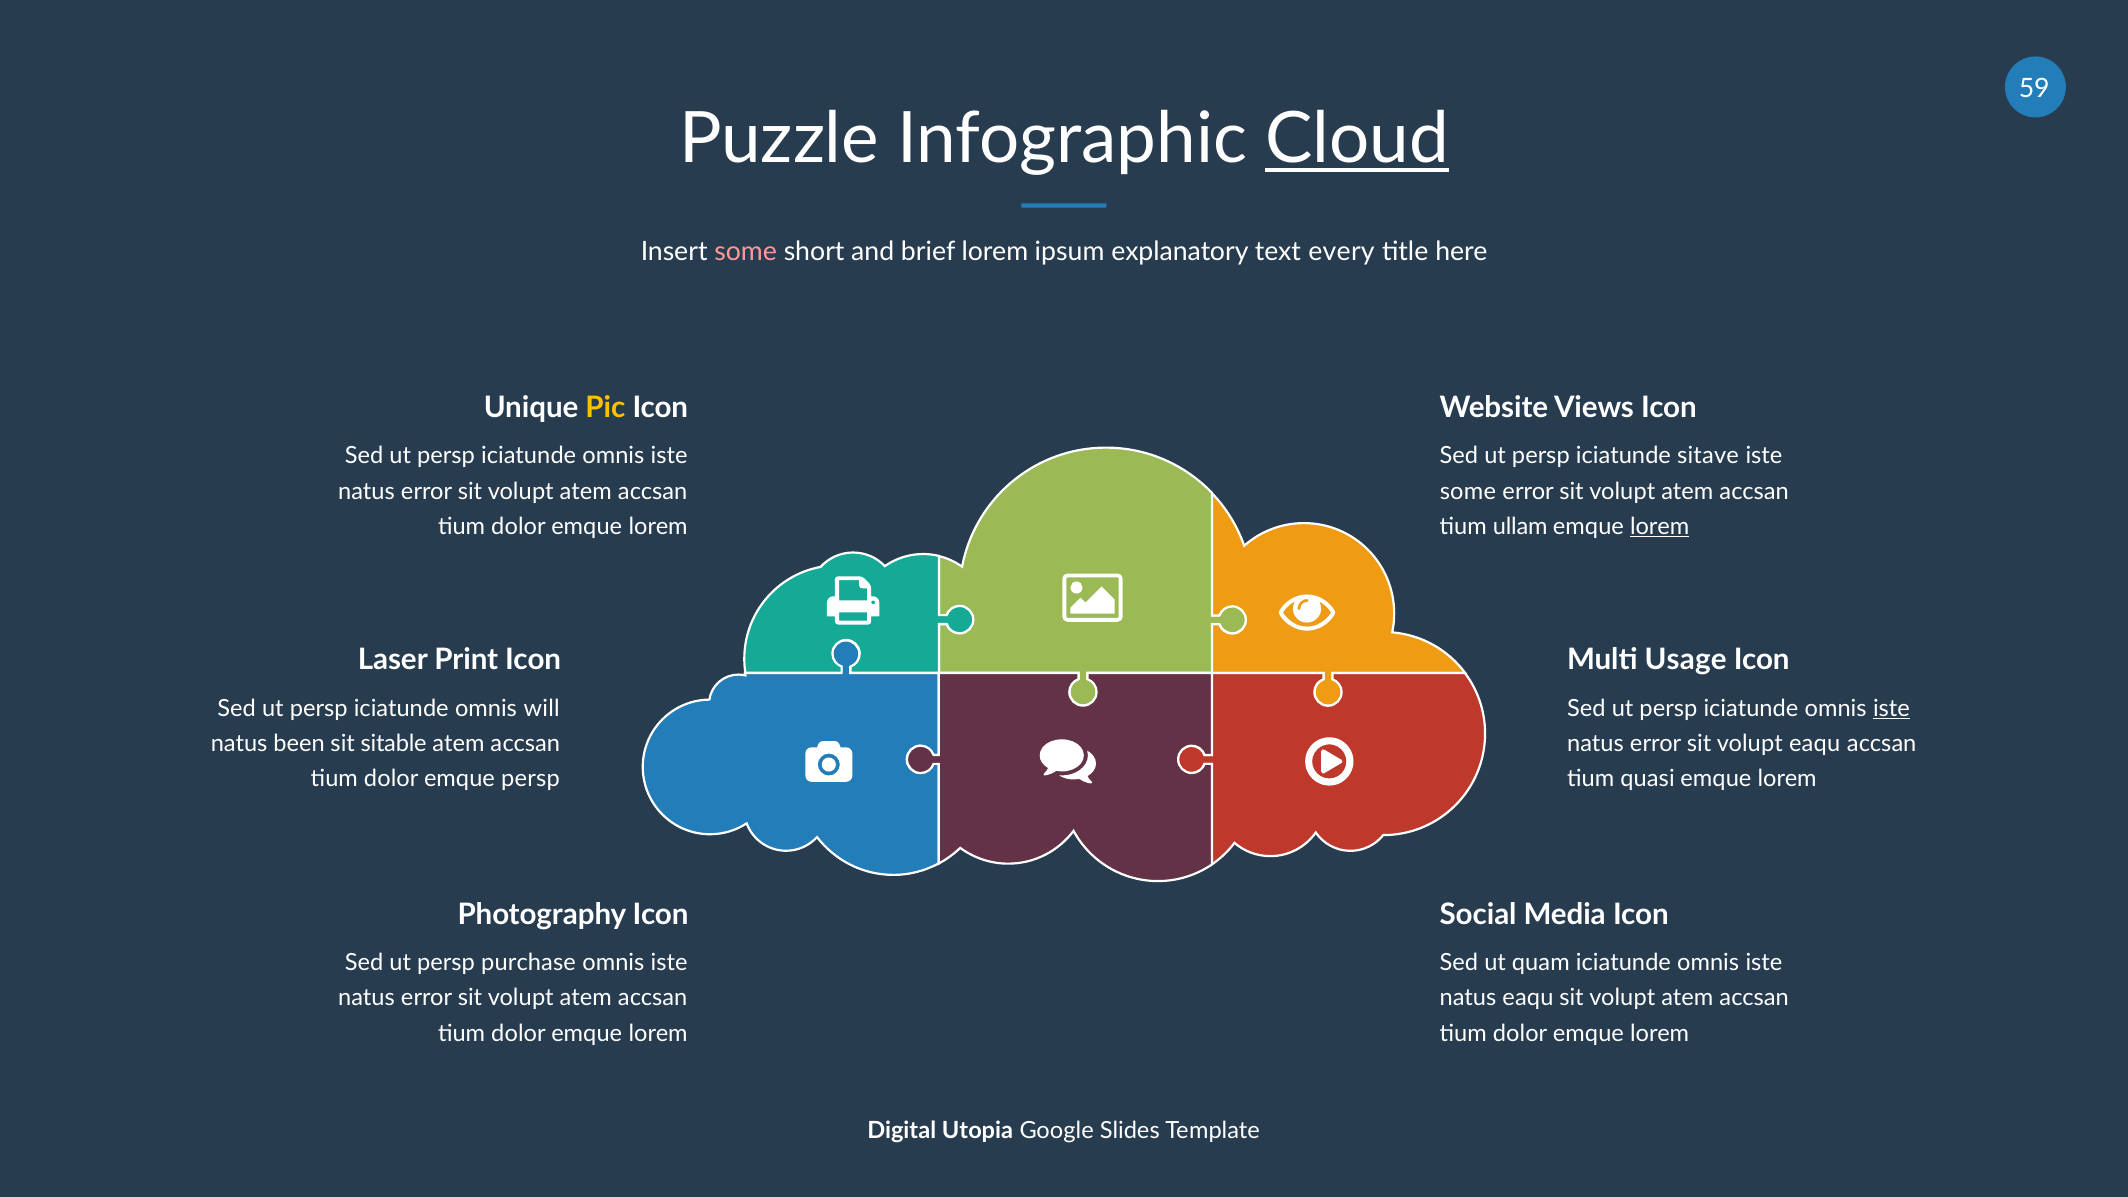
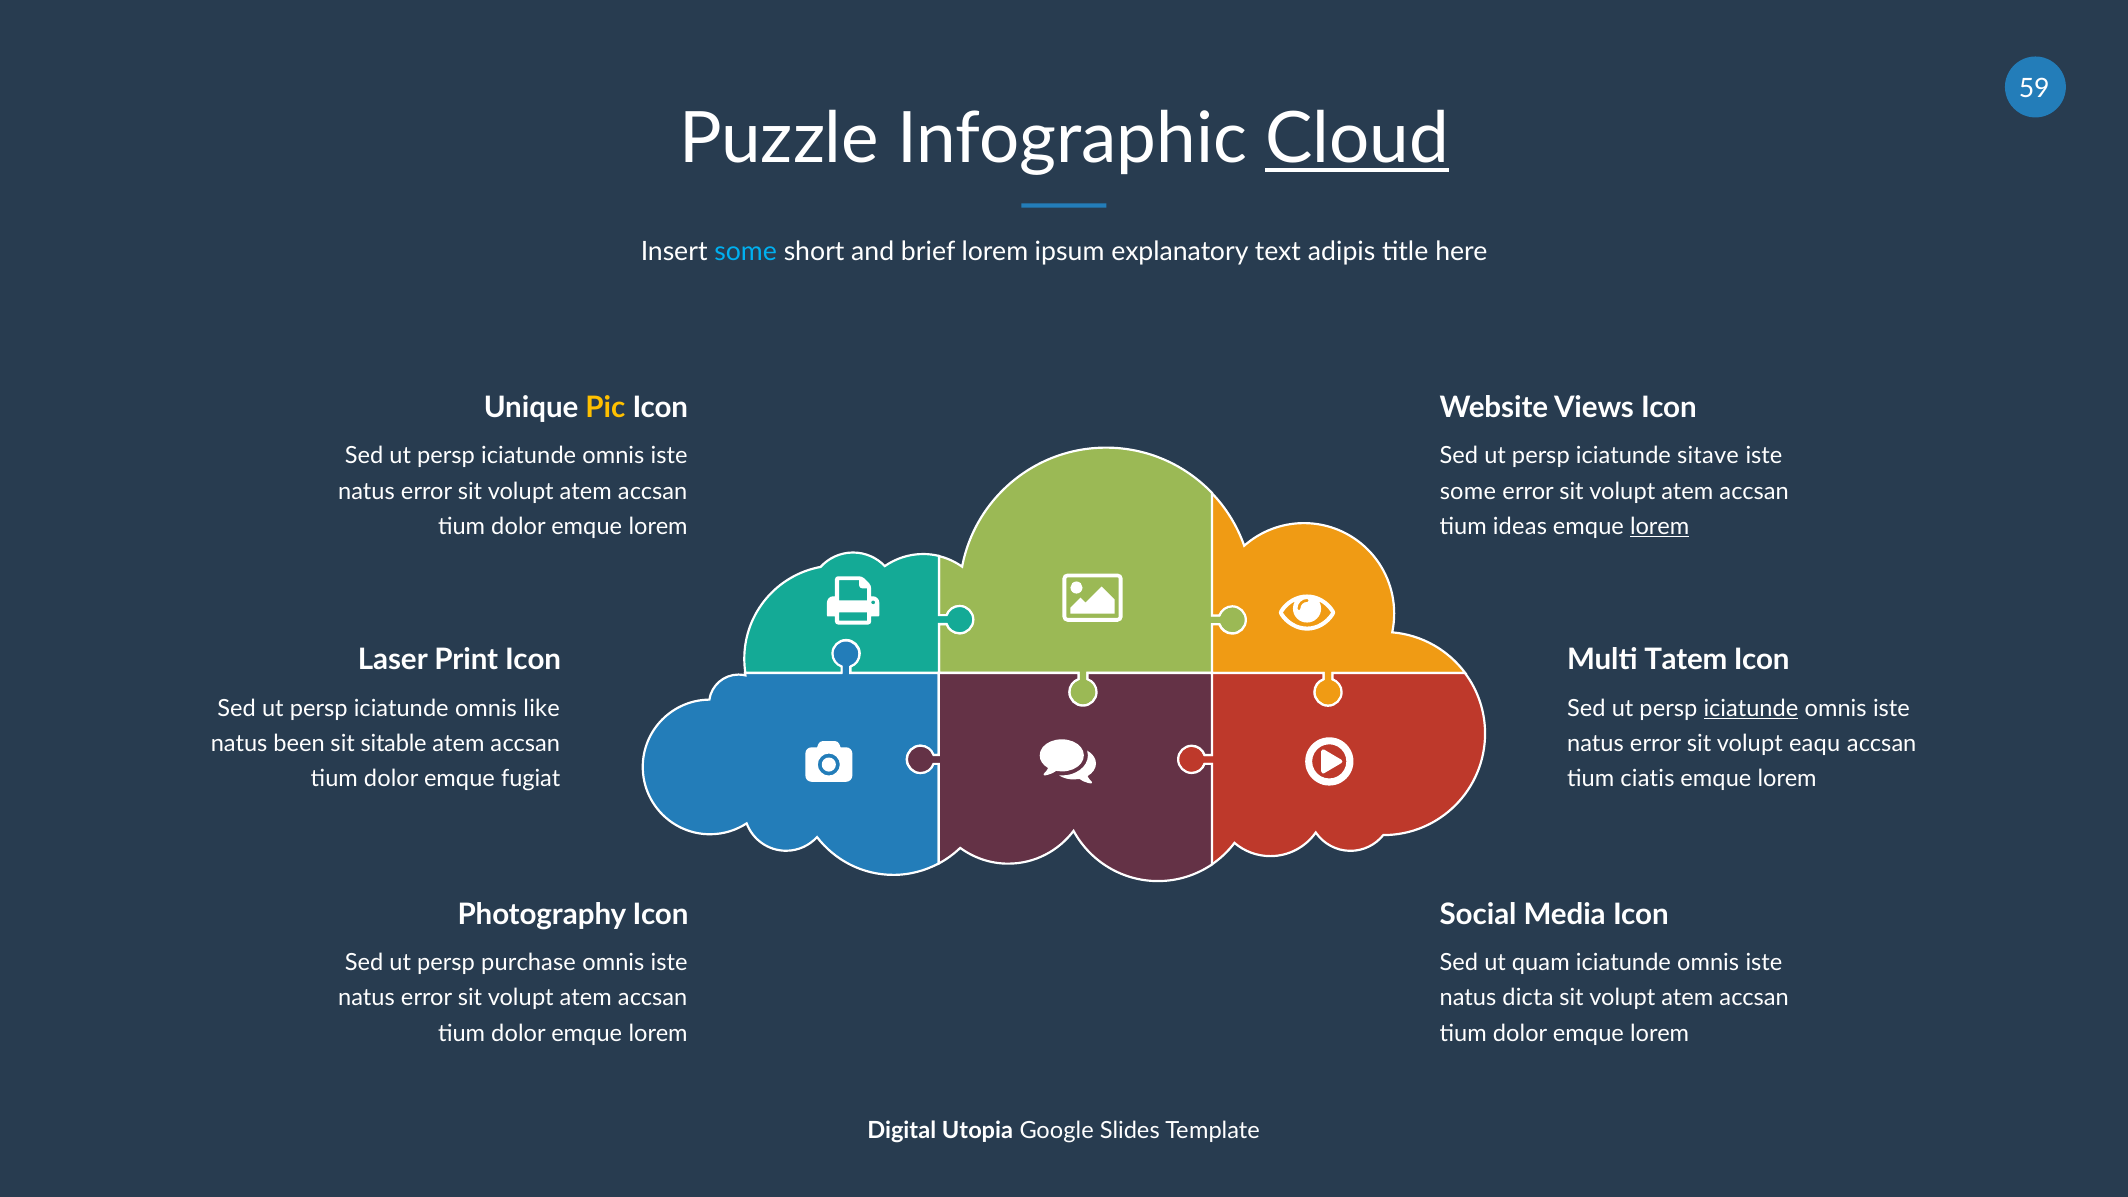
some colour: pink -> light blue (746, 252)
every: every -> adipis (1342, 252)
ullam: ullam -> ideas (1520, 527)
Usage: Usage -> Tatem (1686, 660)
will: will -> like (542, 708)
iciatunde underline: none -> present (1751, 708)
iste underline: present -> none (1891, 708)
emque persp: persp -> fugiat (531, 779)
quasi: quasi -> ciatis (1647, 779)
natus eaqu: eaqu -> dicta (1528, 998)
